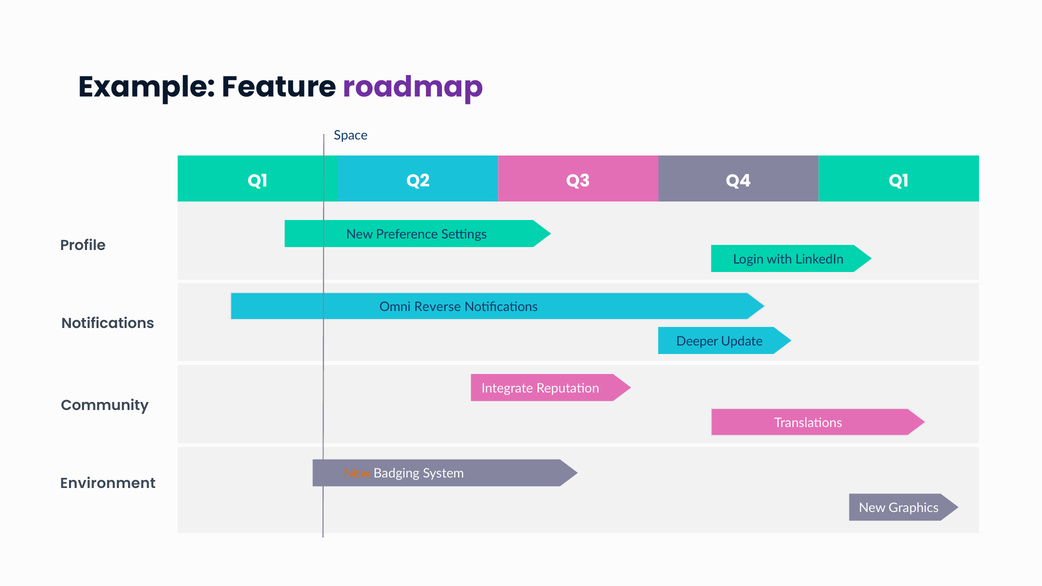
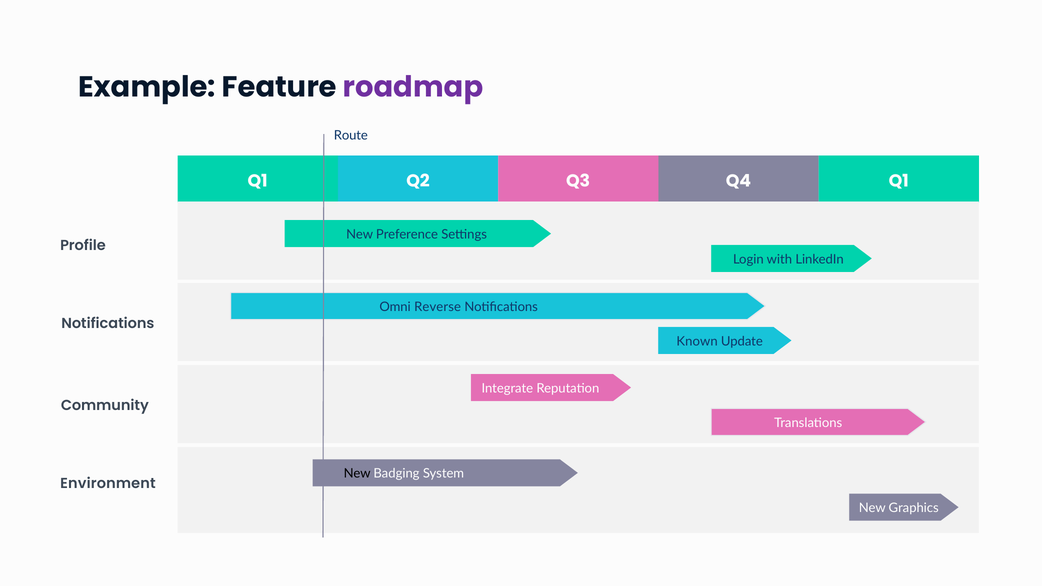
Space: Space -> Route (351, 135)
Deeper: Deeper -> Known (697, 341)
New colour: orange -> black (357, 474)
